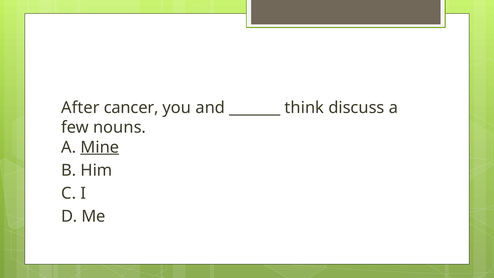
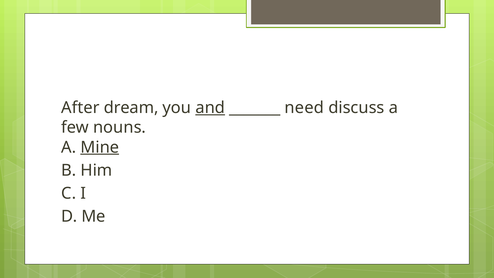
cancer: cancer -> dream (131, 108)
and underline: none -> present (210, 108)
think: think -> need (304, 108)
